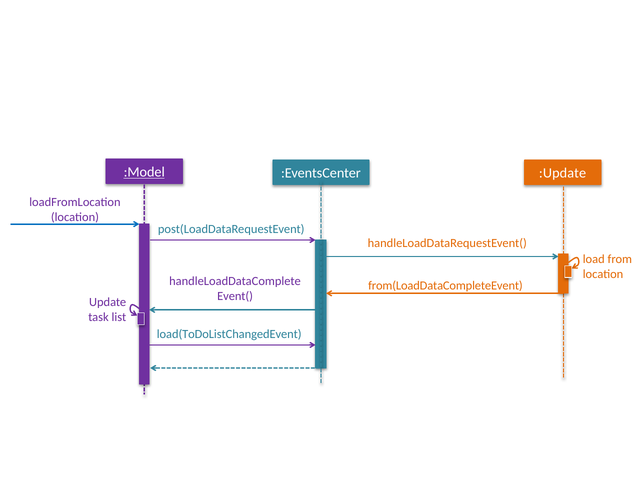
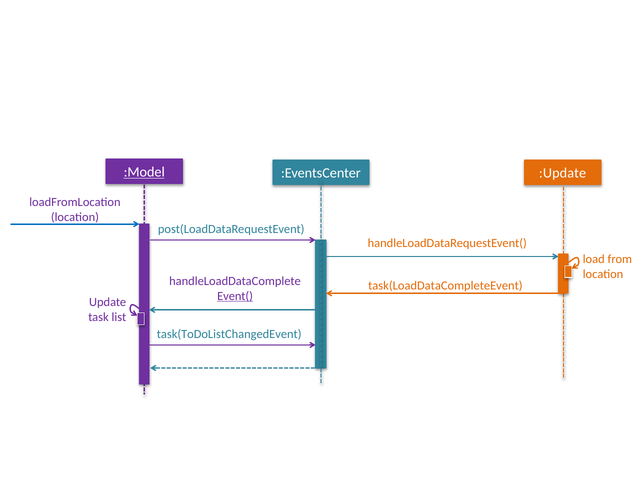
from(LoadDataCompleteEvent: from(LoadDataCompleteEvent -> task(LoadDataCompleteEvent (445, 286)
Event( underline: none -> present (235, 296)
load(ToDoListChangedEvent: load(ToDoListChangedEvent -> task(ToDoListChangedEvent (229, 334)
